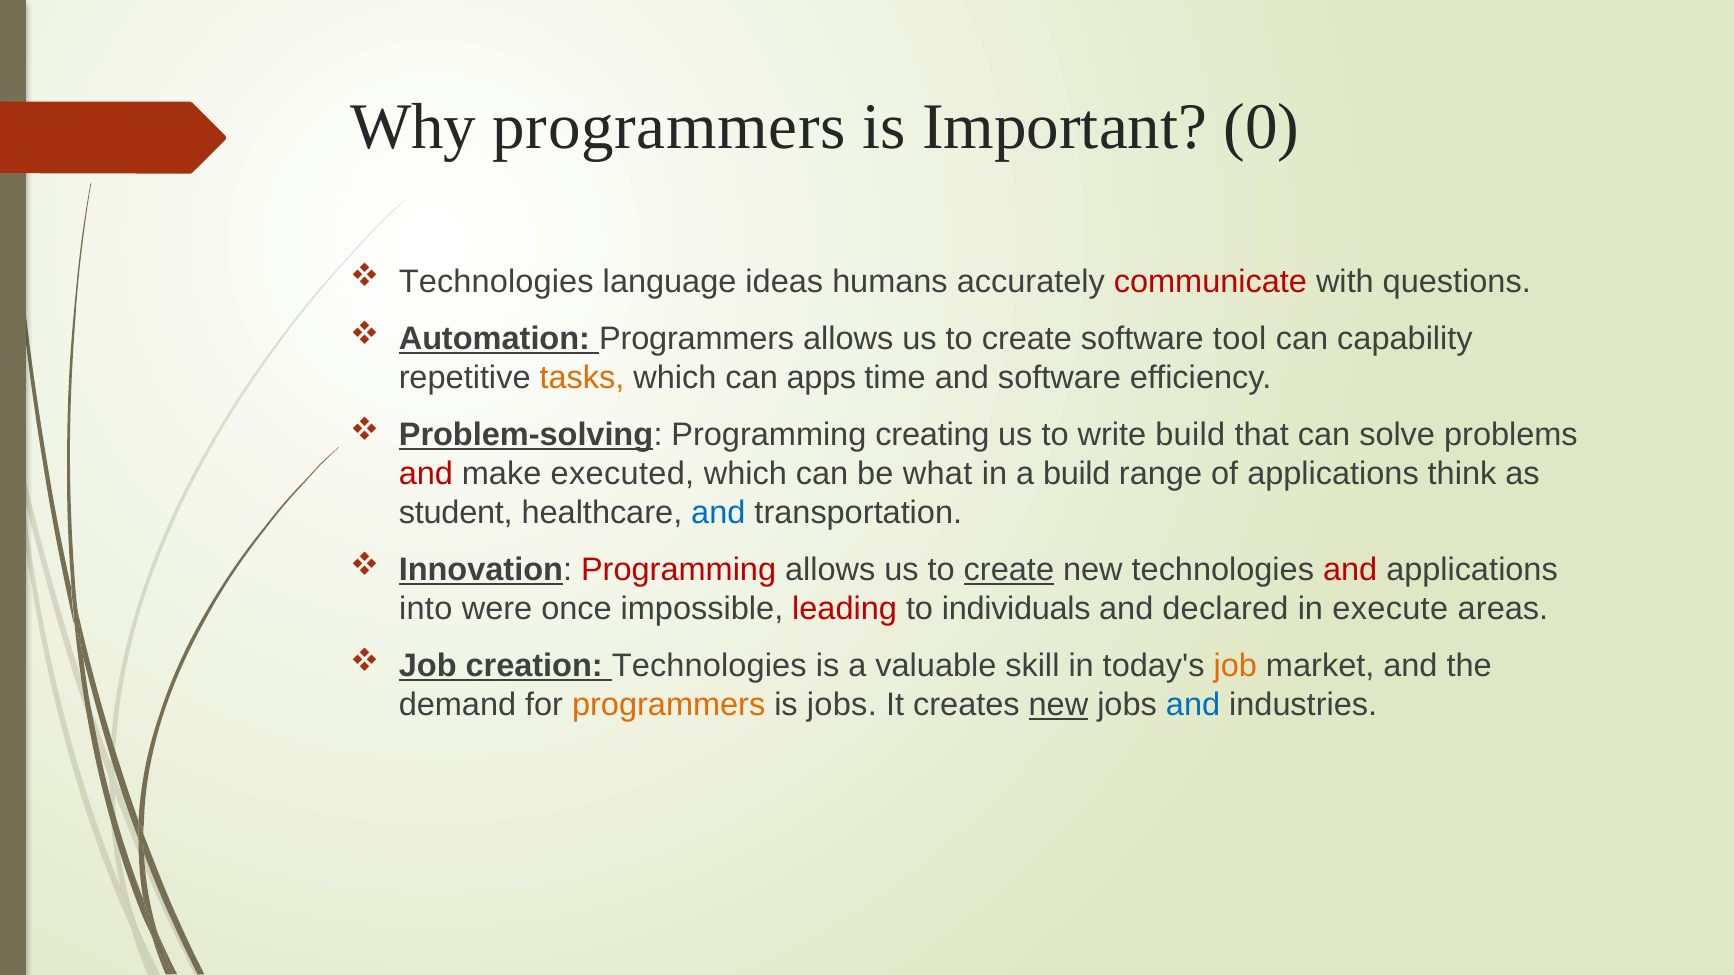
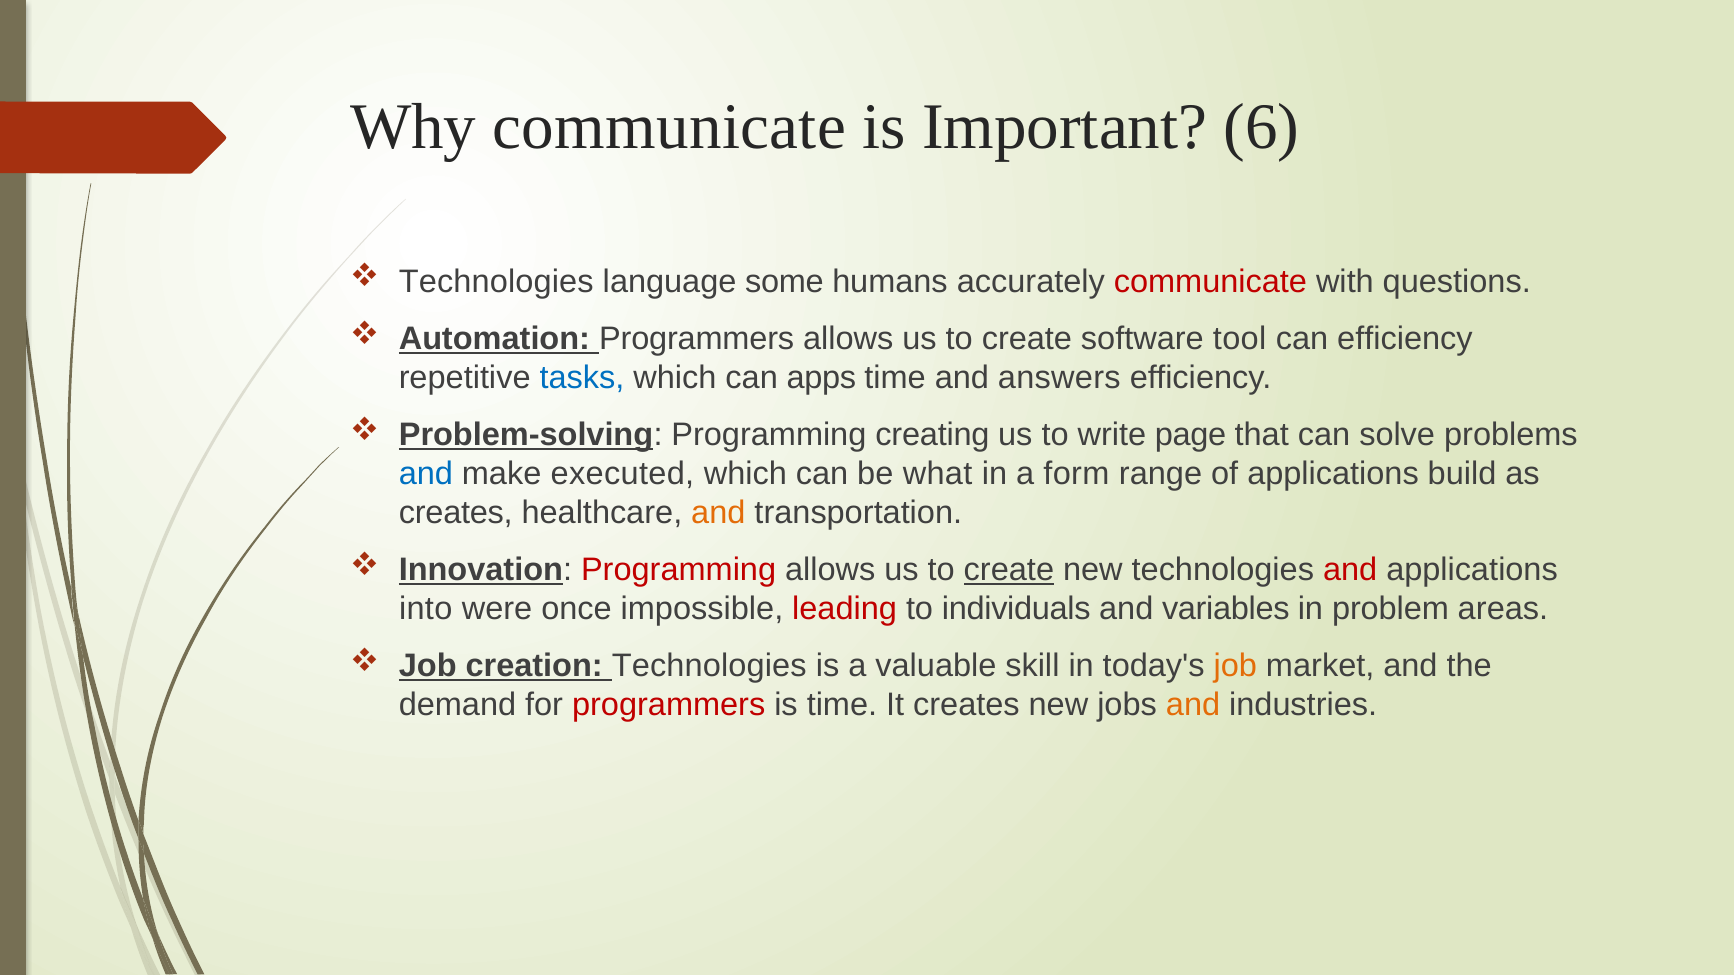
Why programmers: programmers -> communicate (669, 127)
0: 0 -> 6 (1261, 127)
ideas: ideas -> some (784, 282)
can capability: capability -> efficiency (1405, 339)
tasks colour: orange -> blue (582, 378)
and software: software -> answers (1059, 378)
write build: build -> page (1191, 435)
and colour: red -> blue (426, 474)
a build: build -> form (1076, 474)
think: think -> build (1462, 474)
student: student -> creates (456, 513)
and colour: blue -> orange (718, 513)
declared: declared -> variables (1226, 609)
execute: execute -> problem (1390, 609)
programmers colour: orange -> red (669, 705)
is jobs: jobs -> time (842, 705)
new underline: present -> none (1058, 705)
and colour: blue -> orange (1193, 705)
